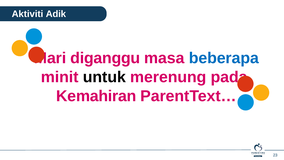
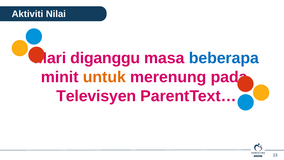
Adik: Adik -> Nilai (56, 14)
untuk colour: black -> orange (104, 77)
Kemahiran: Kemahiran -> Televisyen (96, 96)
